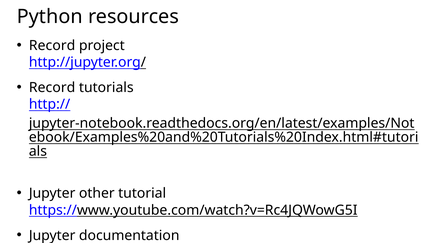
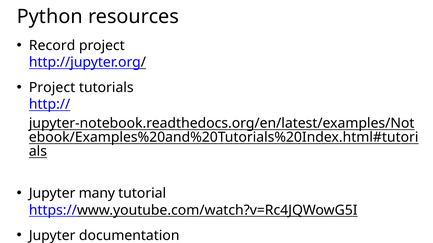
Record: Record -> Project (52, 88)
other: other -> many (97, 194)
